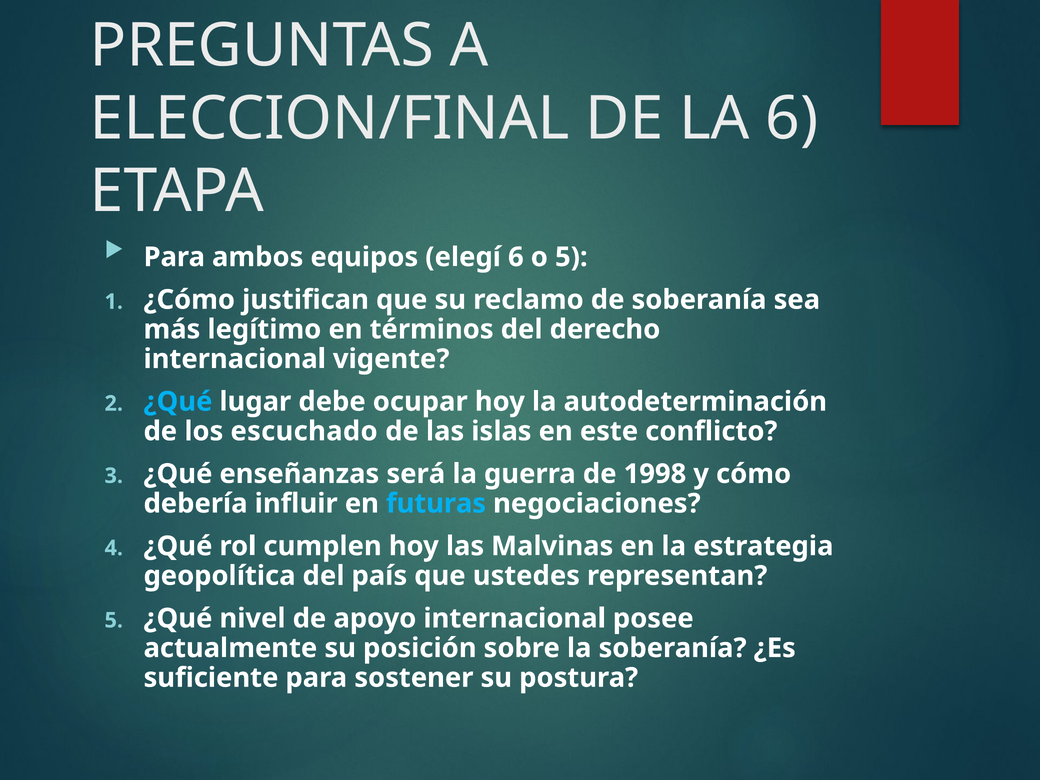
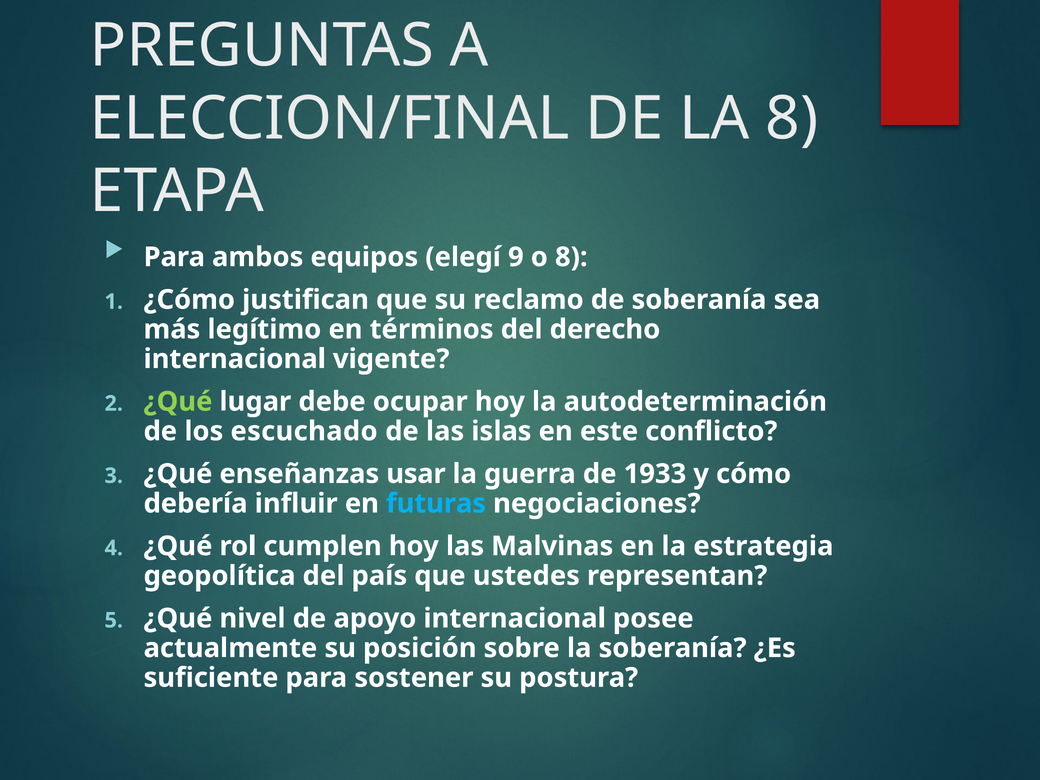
LA 6: 6 -> 8 (792, 119)
elegí 6: 6 -> 9 (516, 257)
o 5: 5 -> 8 (571, 257)
¿Qué colour: light blue -> light green (178, 402)
será: será -> usar (416, 474)
1998: 1998 -> 1933 (655, 474)
